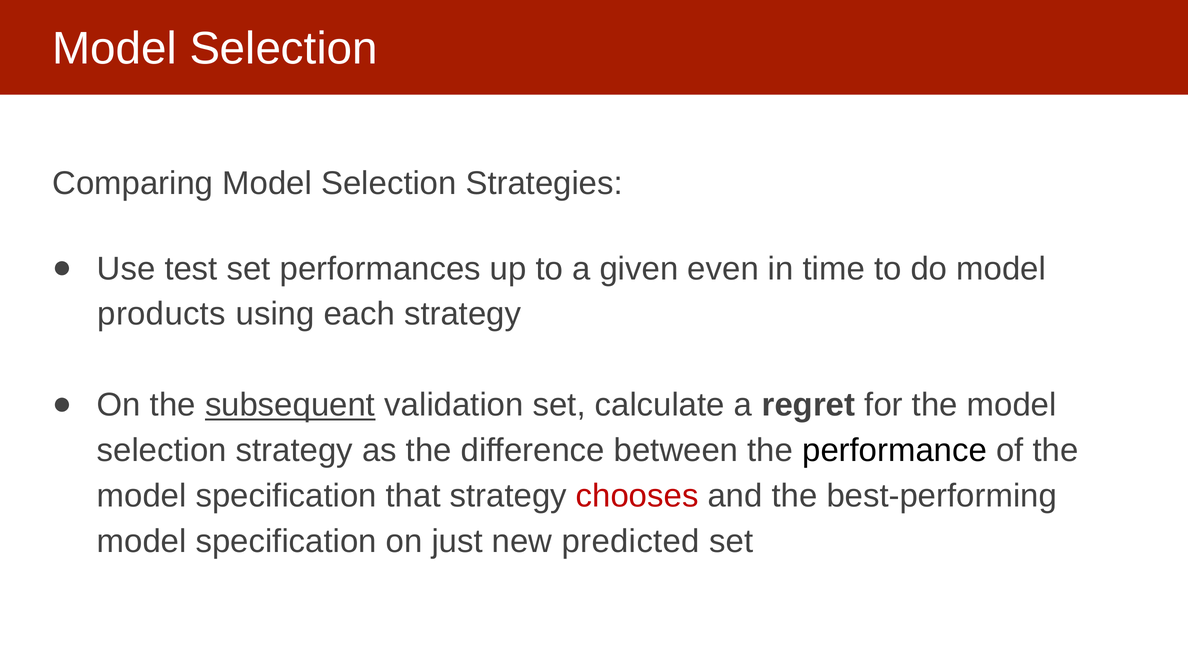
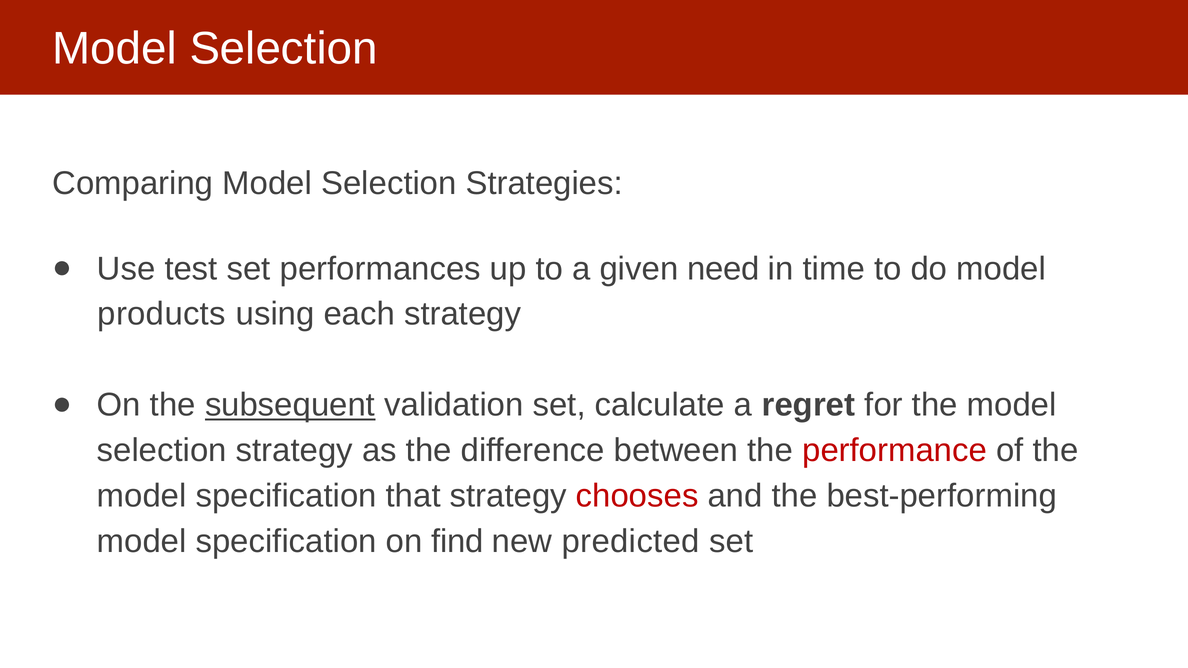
even: even -> need (723, 269)
performance colour: black -> red (895, 451)
just: just -> find (457, 542)
